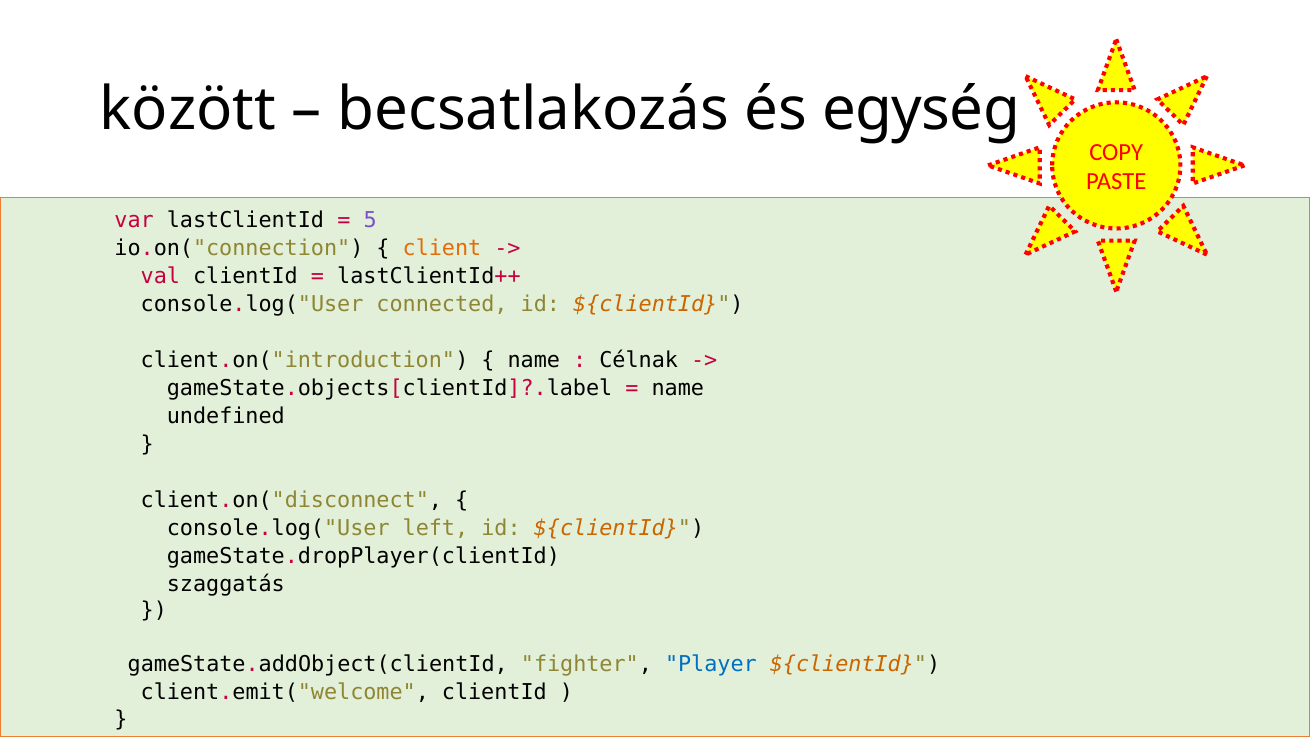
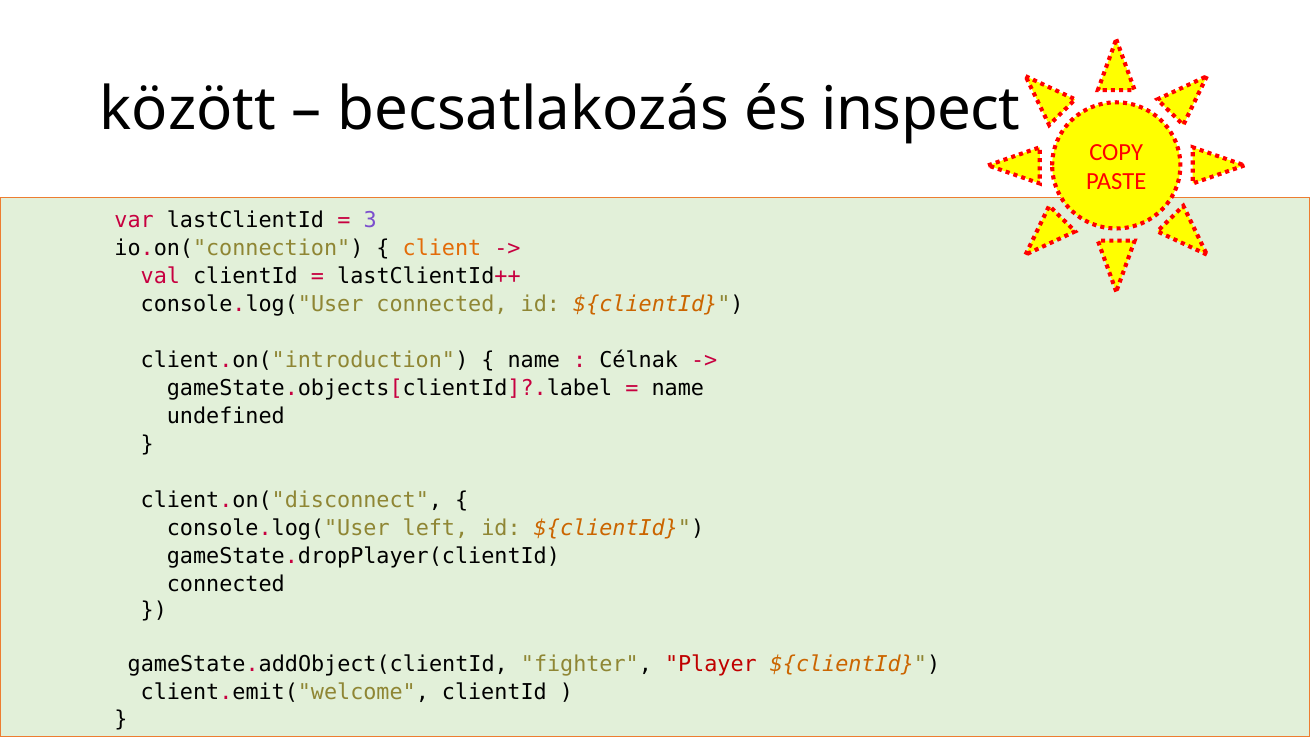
egység: egység -> inspect (921, 110)
5: 5 -> 3 (370, 220)
szaggatás: szaggatás -> connected (226, 584)
Player colour: blue -> red (711, 665)
